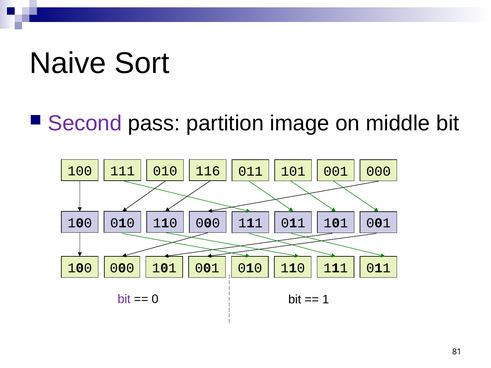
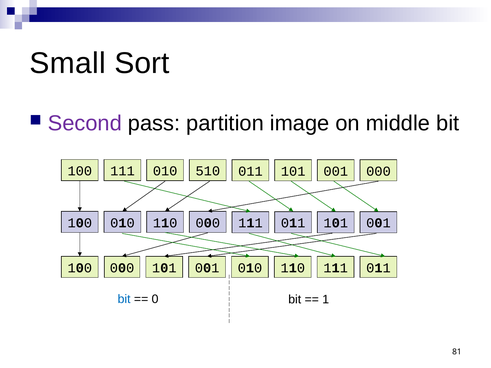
Naive: Naive -> Small (68, 63)
116: 116 -> 510 (208, 171)
bit colour: purple -> blue (124, 299)
